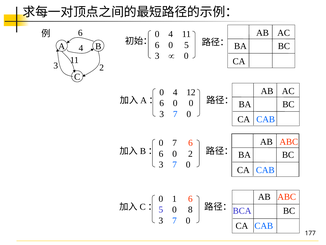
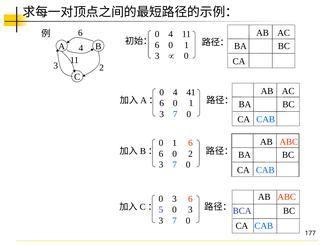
5: 5 -> 1 (187, 45)
12: 12 -> 41 (191, 92)
0: 0 -> 1 (191, 103)
7: 7 -> 1 (175, 143)
1: 1 -> 3 (174, 198)
5 0 8: 8 -> 3 (190, 209)
